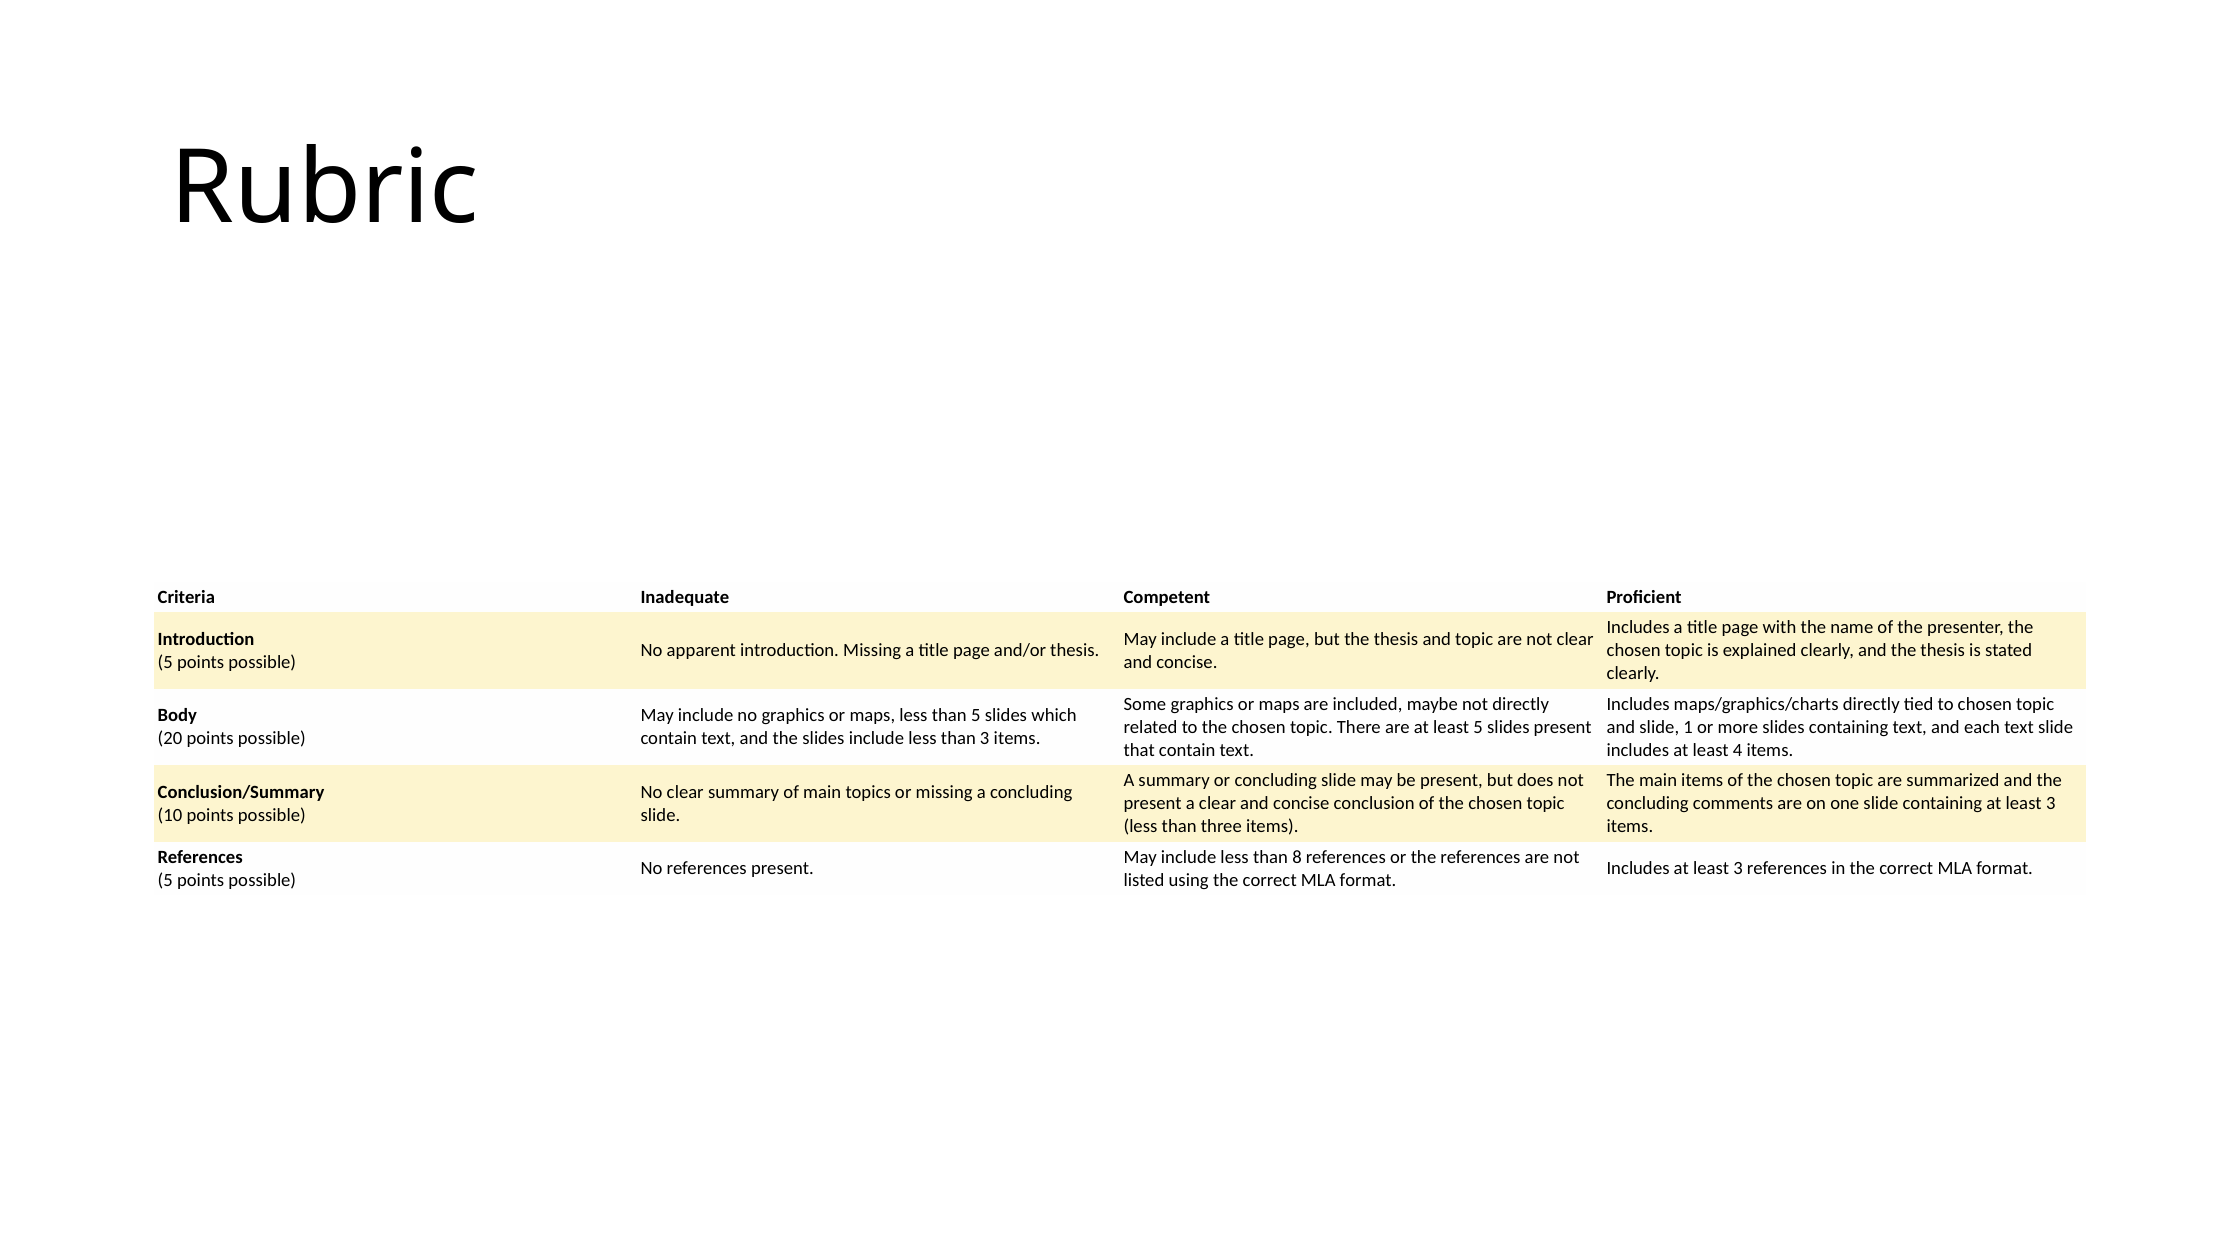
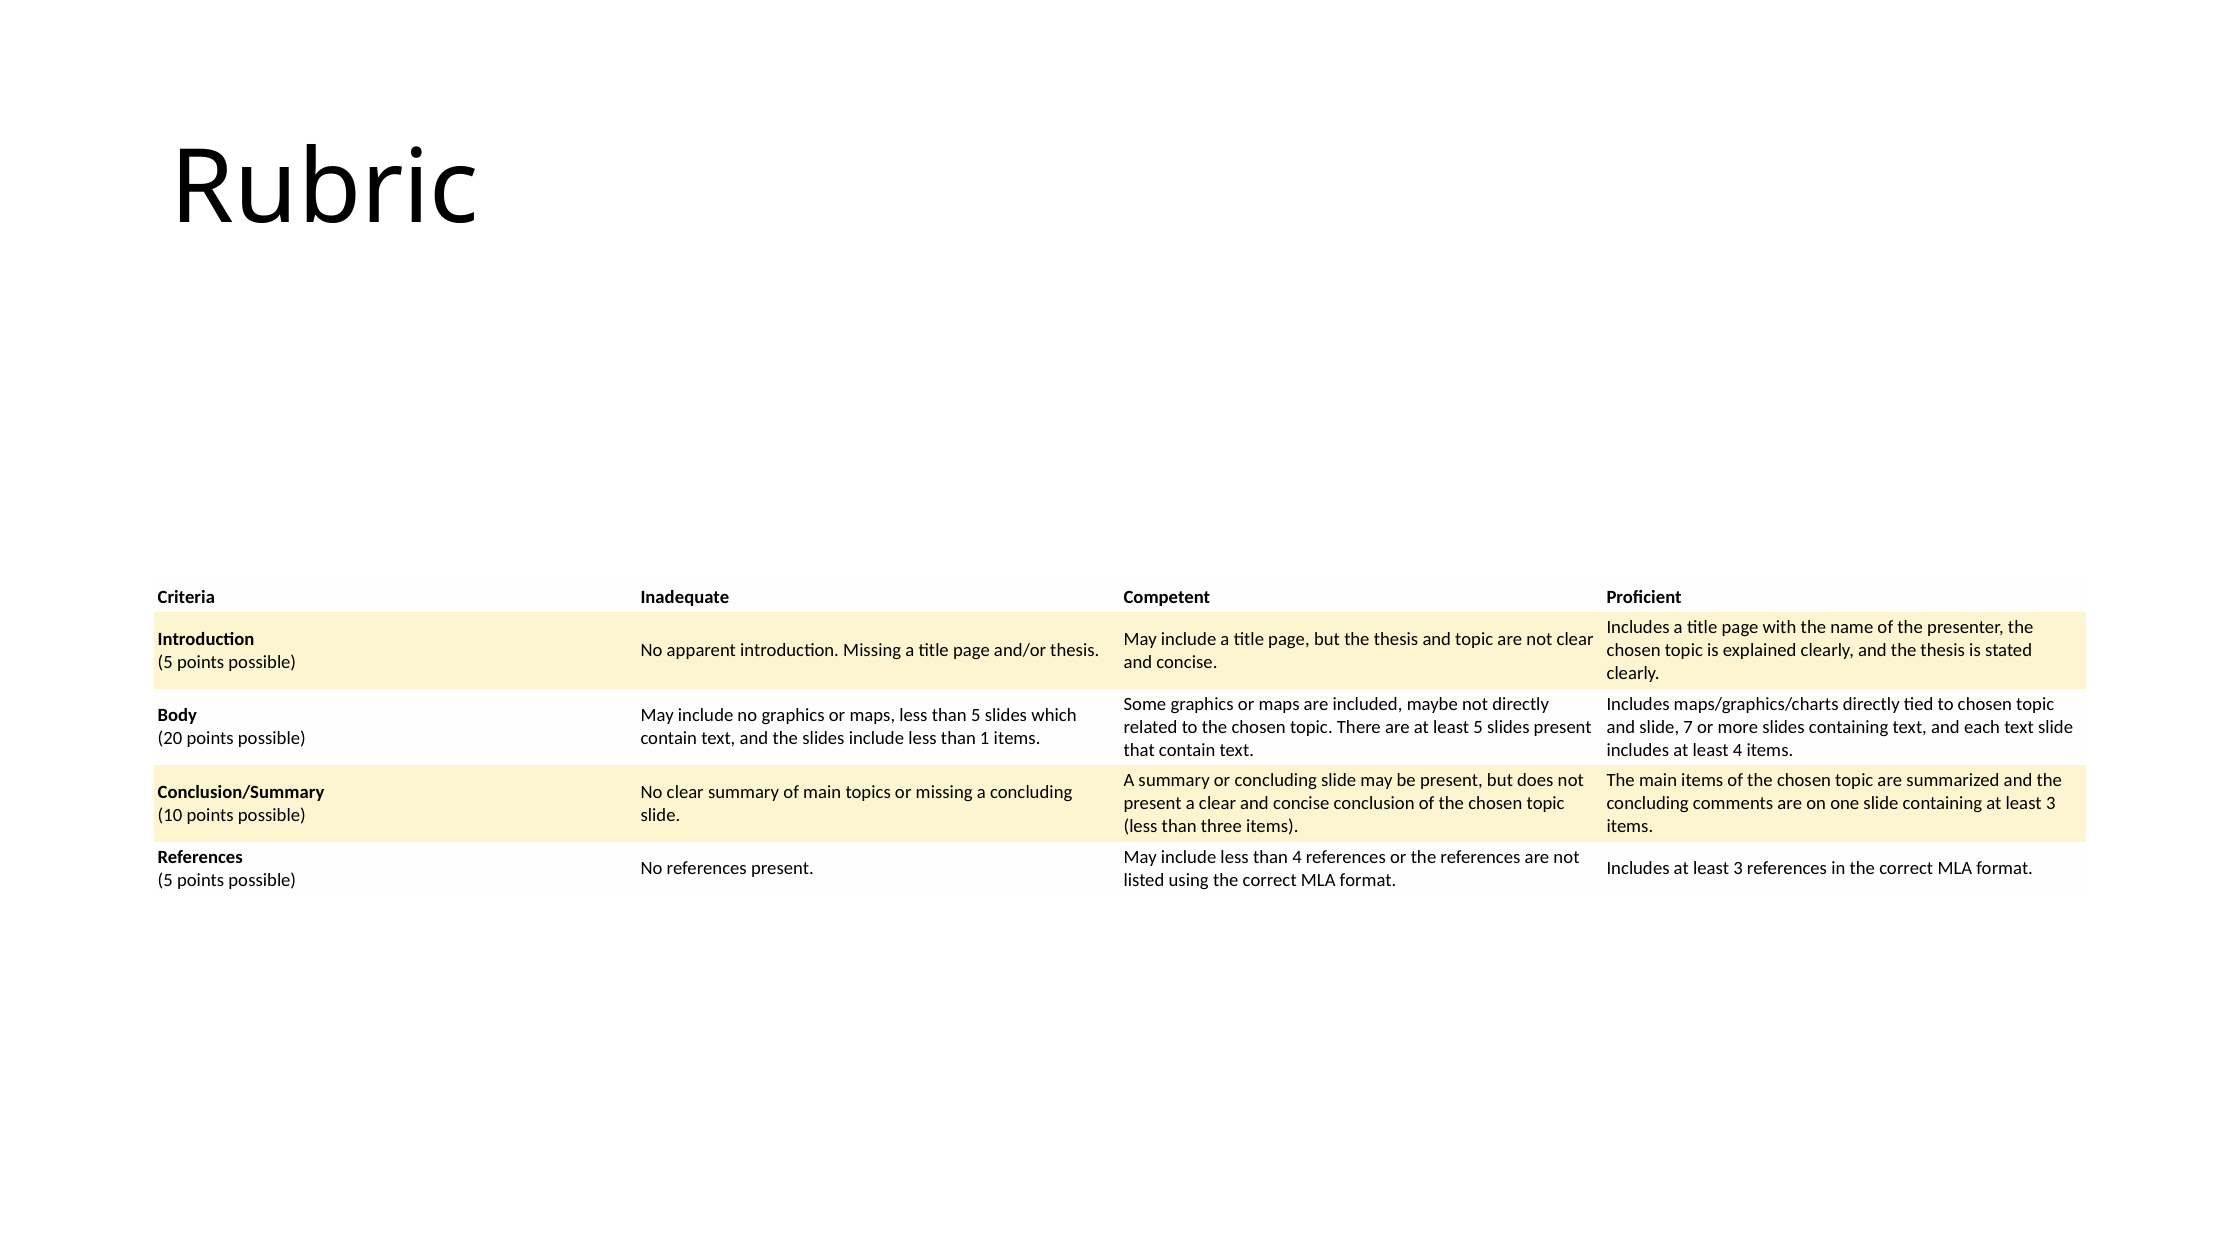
1: 1 -> 7 (1688, 727)
than 3: 3 -> 1 (985, 739)
than 8: 8 -> 4 (1297, 857)
